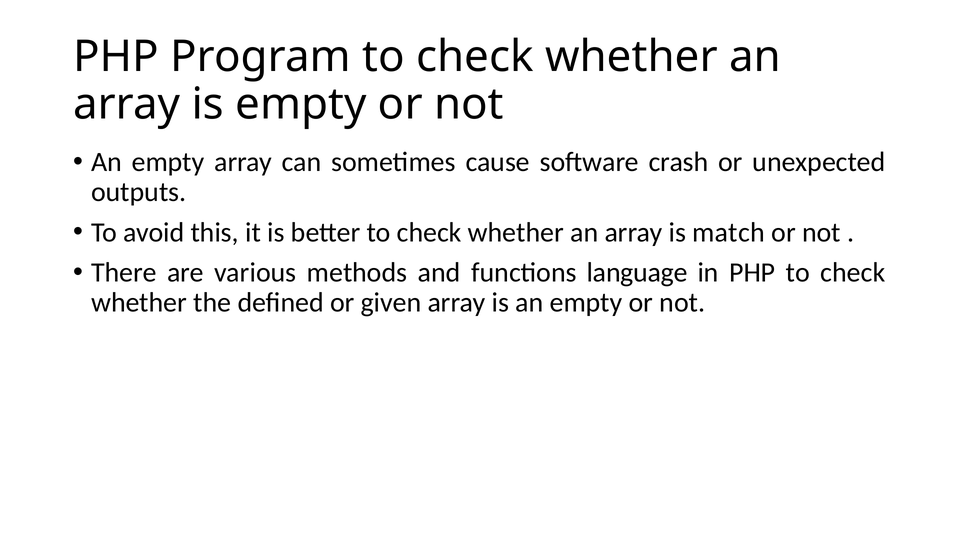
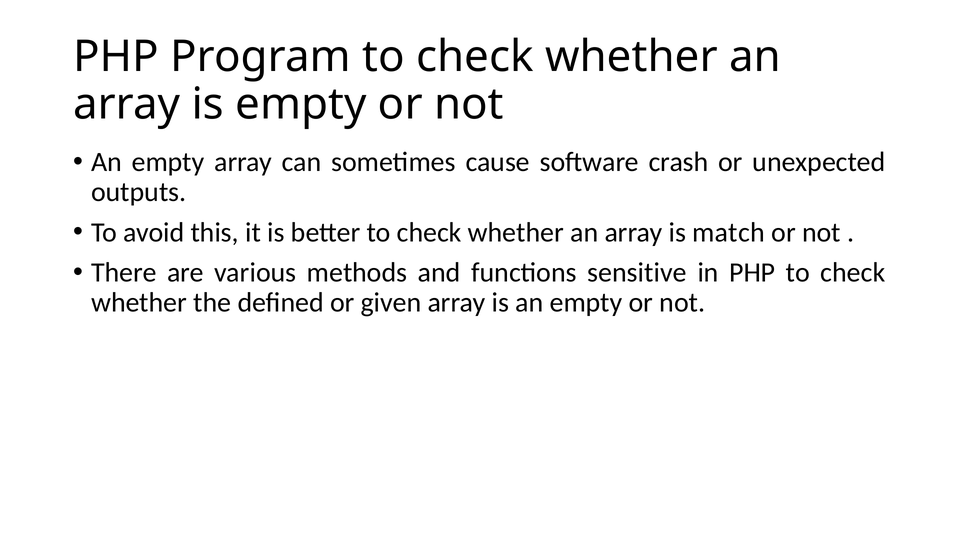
language: language -> sensitive (637, 273)
